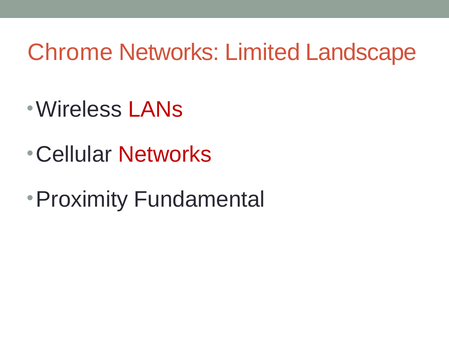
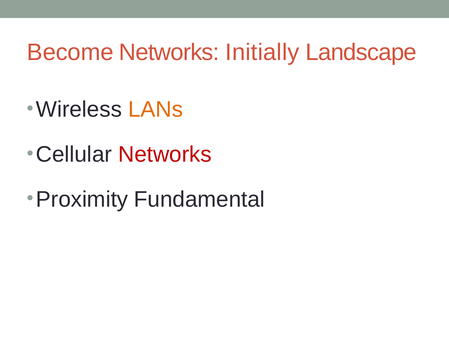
Chrome: Chrome -> Become (70, 52)
Limited: Limited -> Initially (262, 52)
LANs colour: red -> orange (156, 109)
